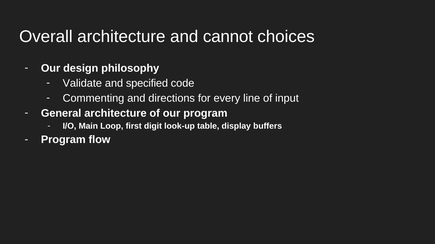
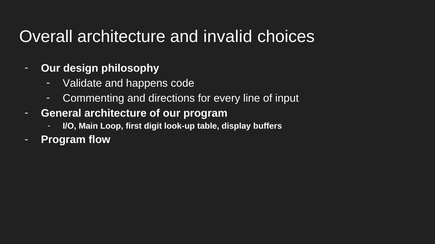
cannot: cannot -> invalid (228, 37)
specified: specified -> happens (147, 83)
